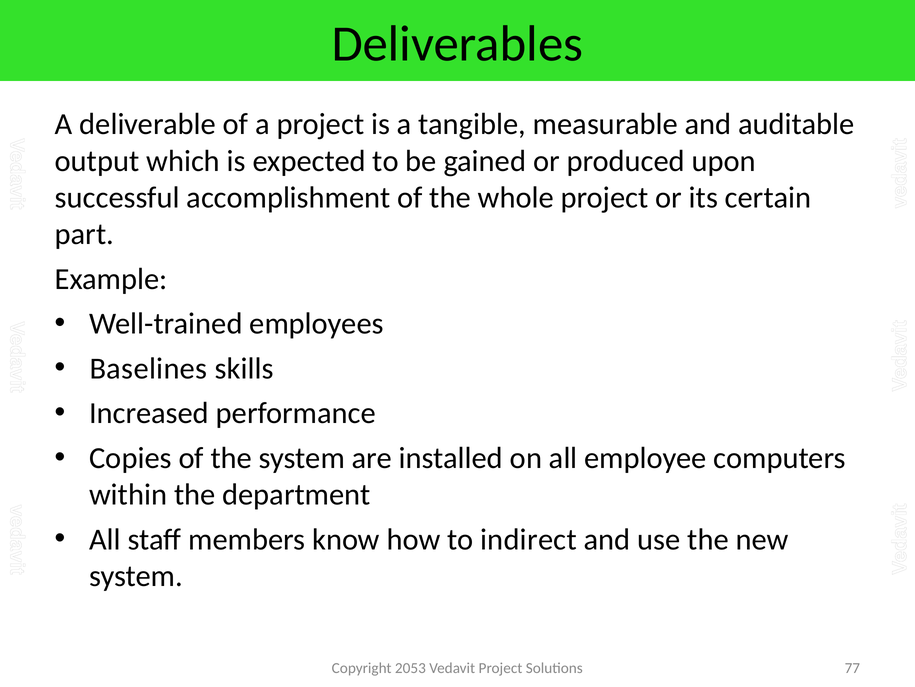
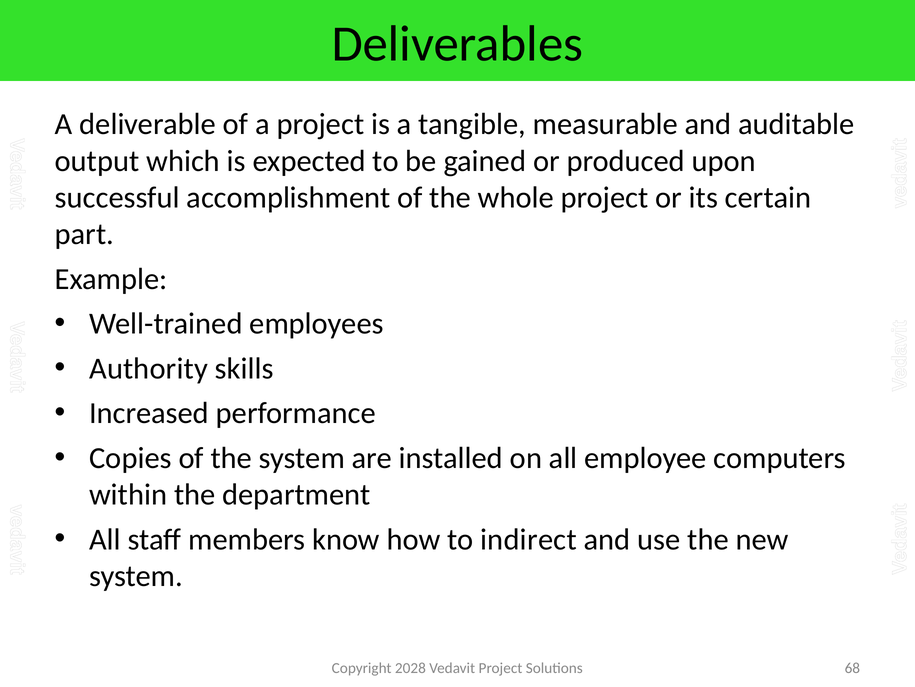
Baselines: Baselines -> Authority (149, 368)
2053: 2053 -> 2028 (410, 668)
77: 77 -> 68 (852, 668)
